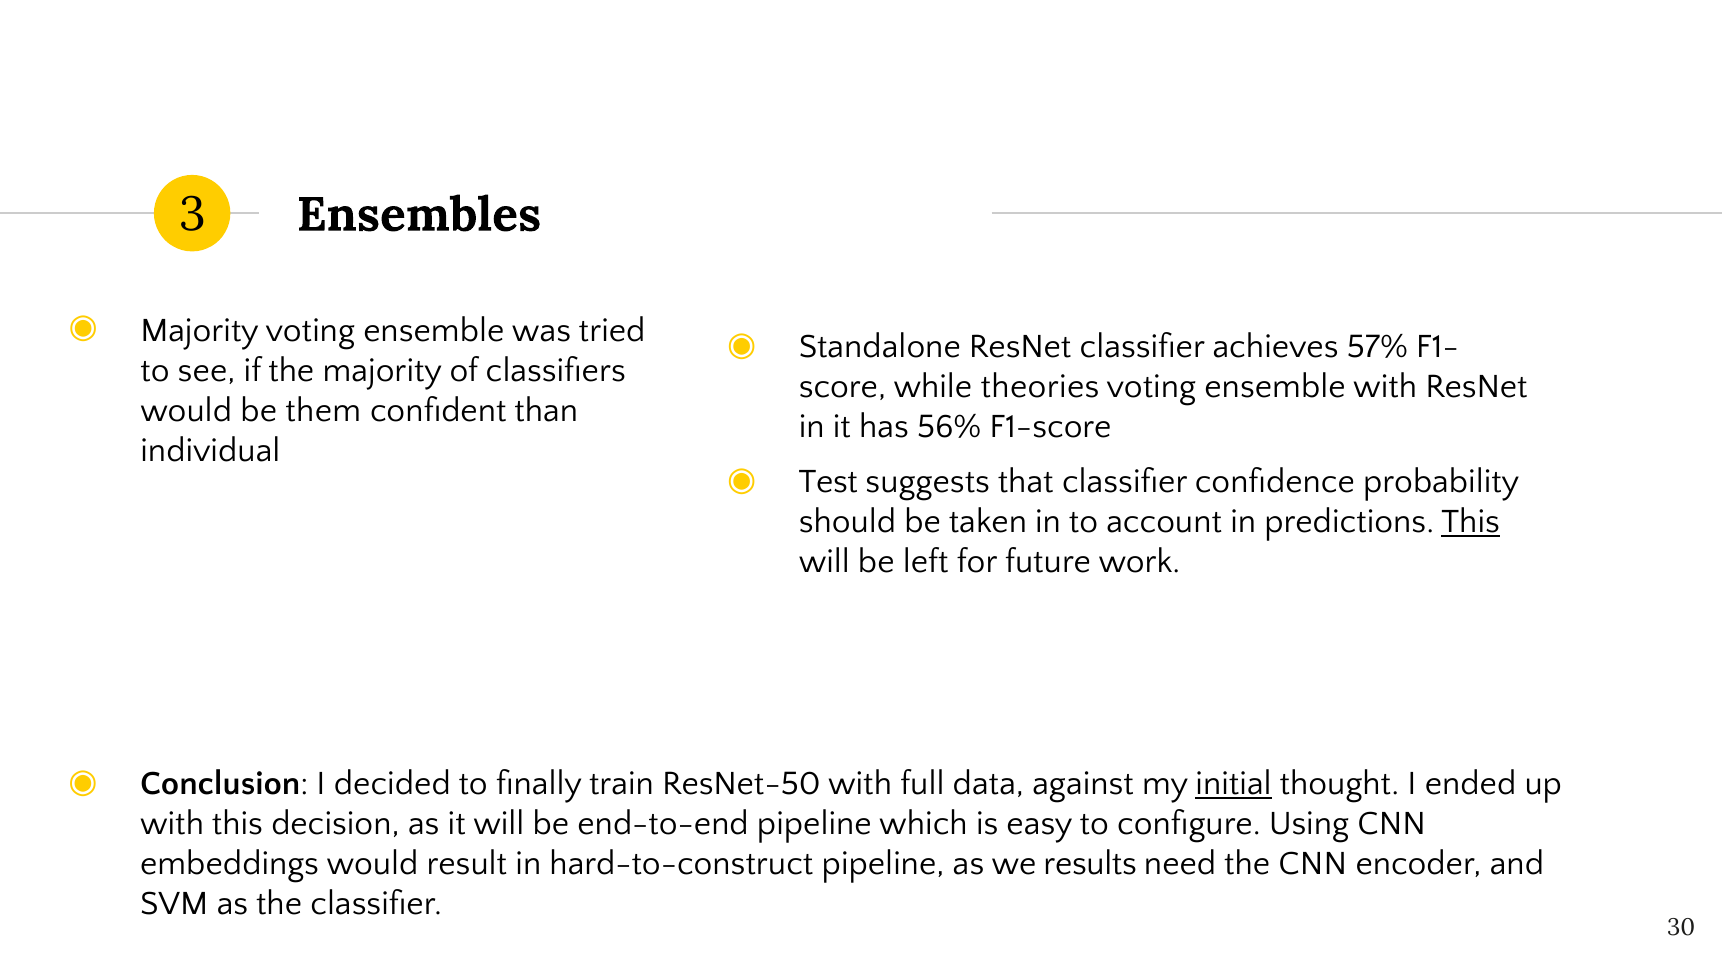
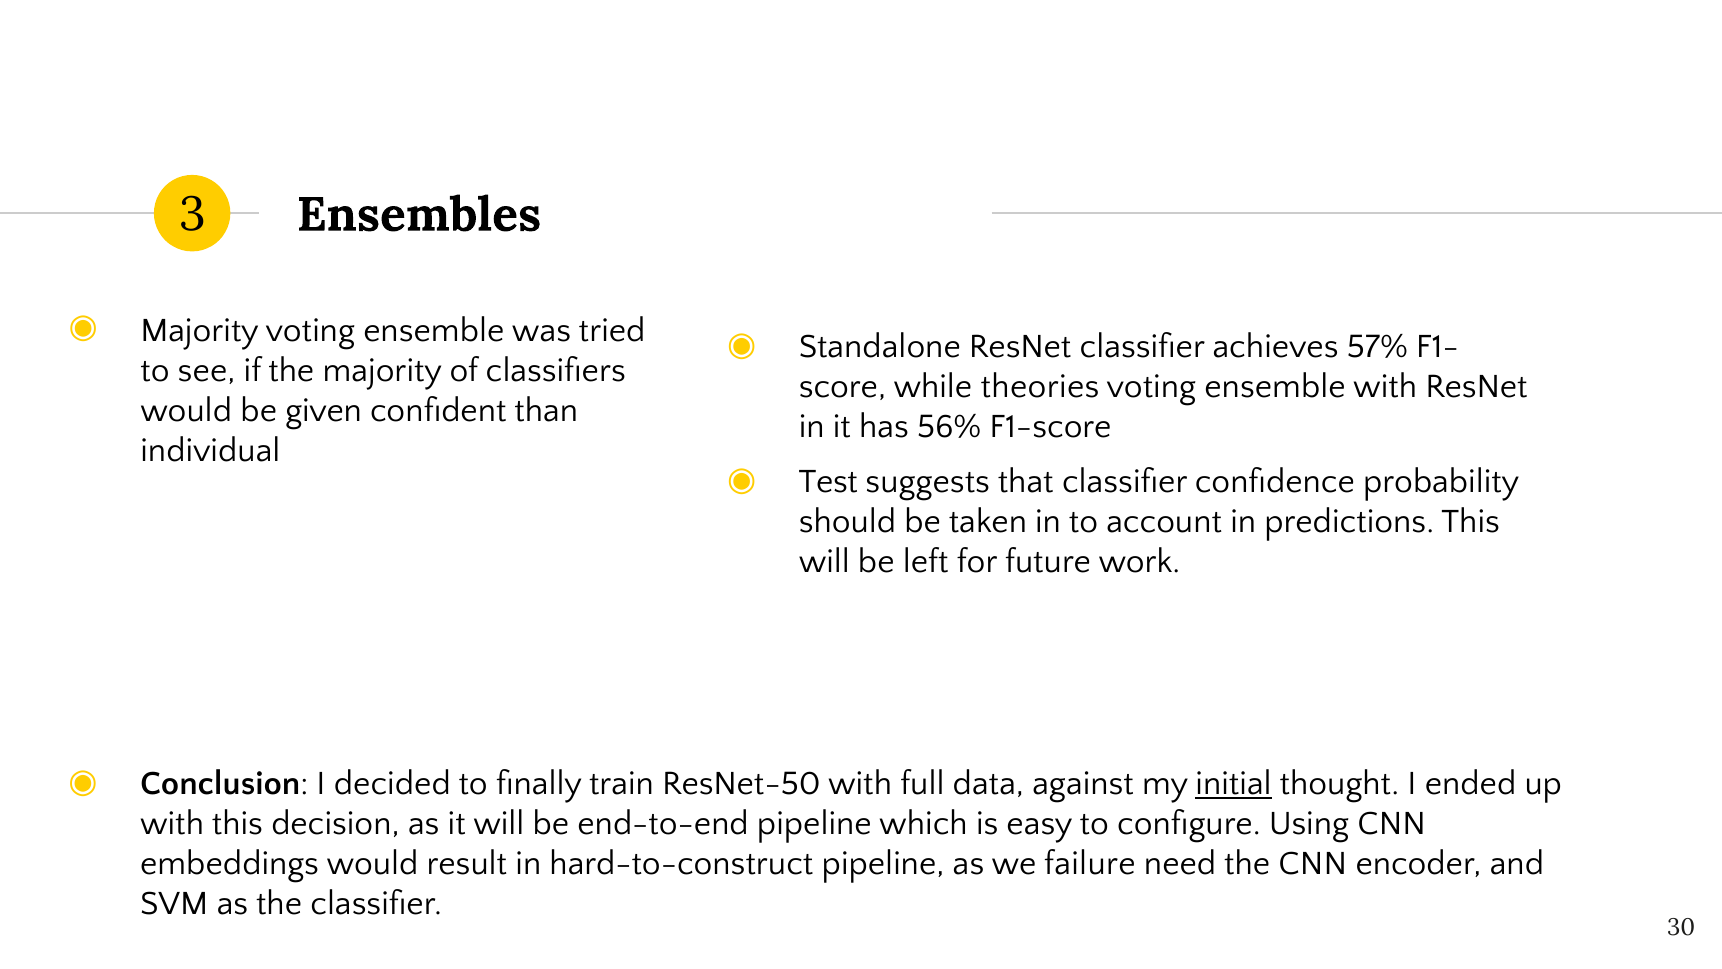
them: them -> given (324, 410)
This underline: present -> none (1471, 521)
results: results -> failure (1090, 863)
